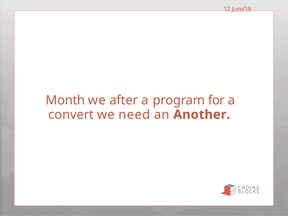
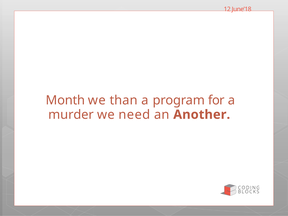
after: after -> than (124, 100)
convert: convert -> murder (71, 115)
